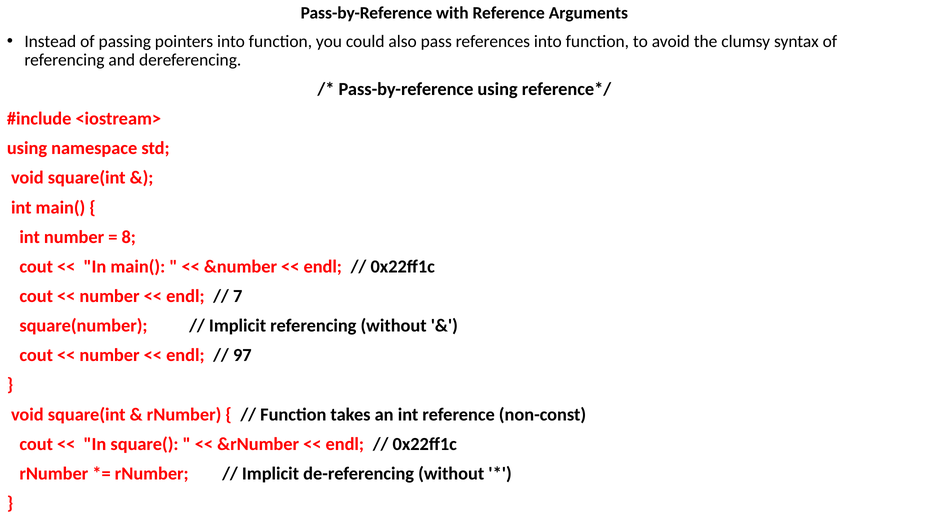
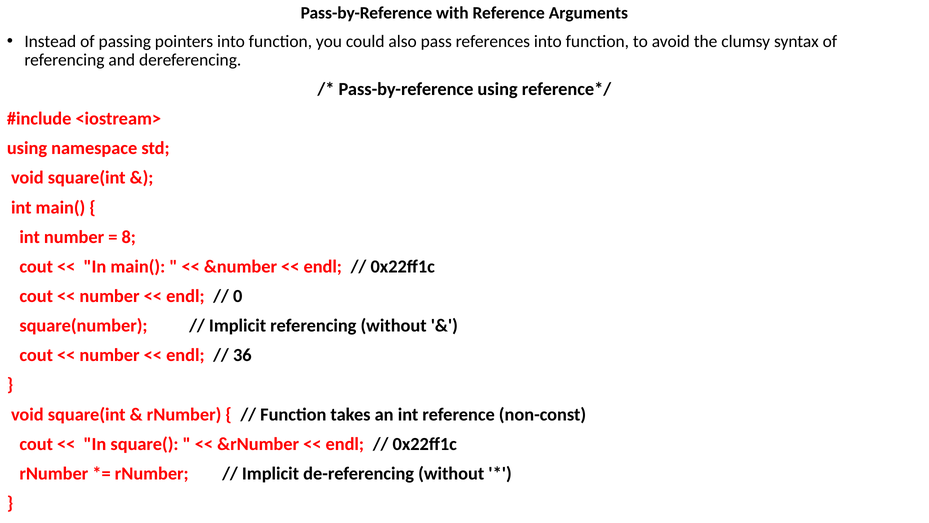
7: 7 -> 0 (238, 296)
97: 97 -> 36 (242, 355)
